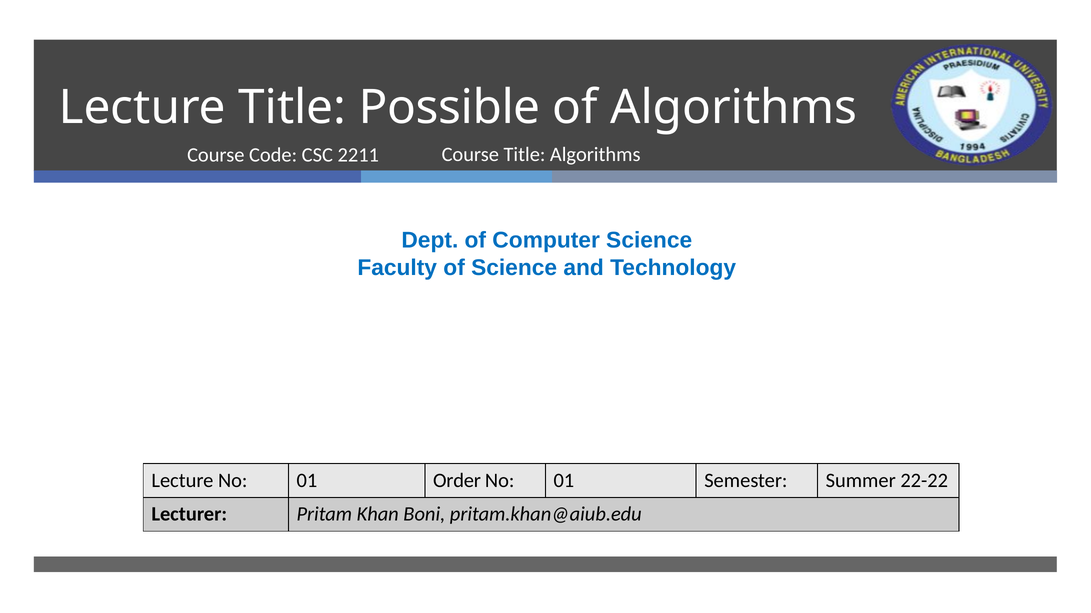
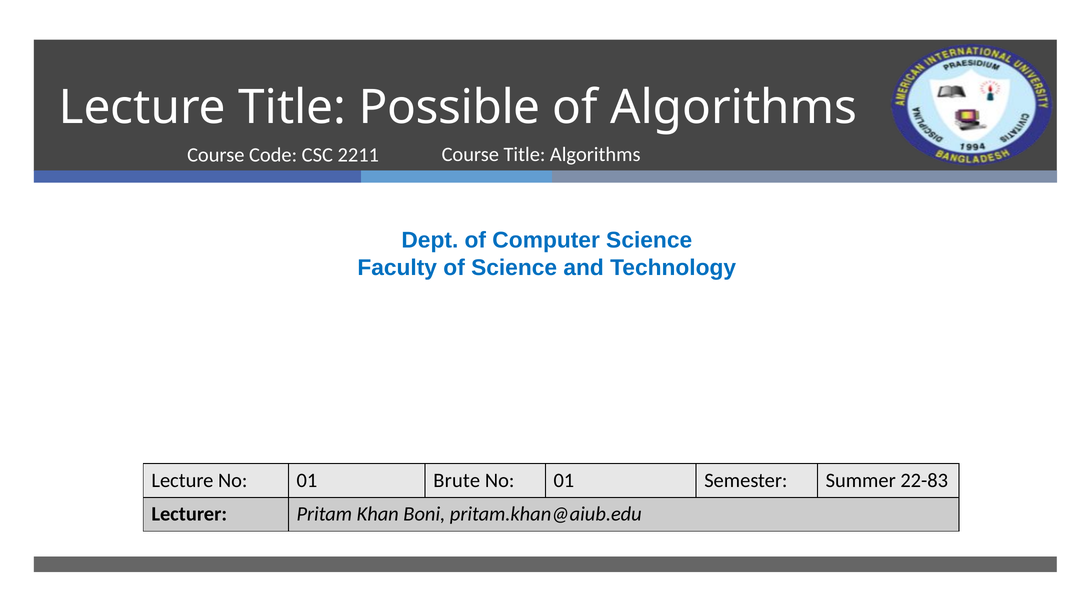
Order: Order -> Brute (457, 481)
22-22: 22-22 -> 22-83 (924, 481)
